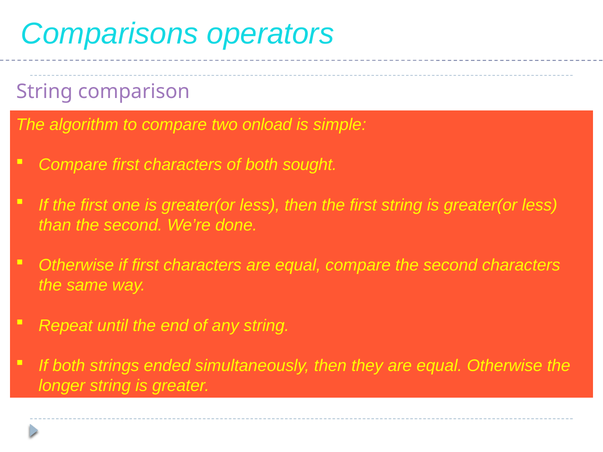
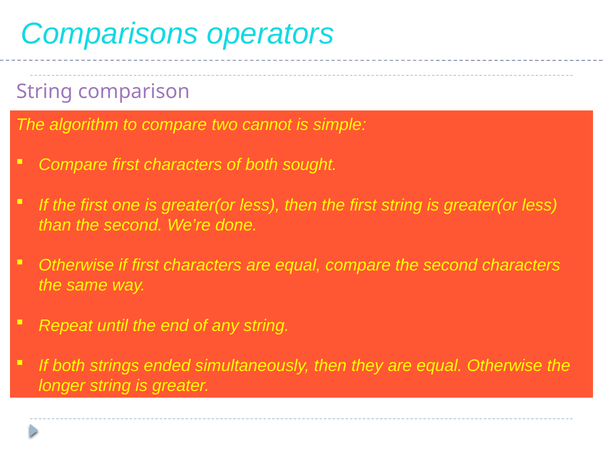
onload: onload -> cannot (267, 125)
